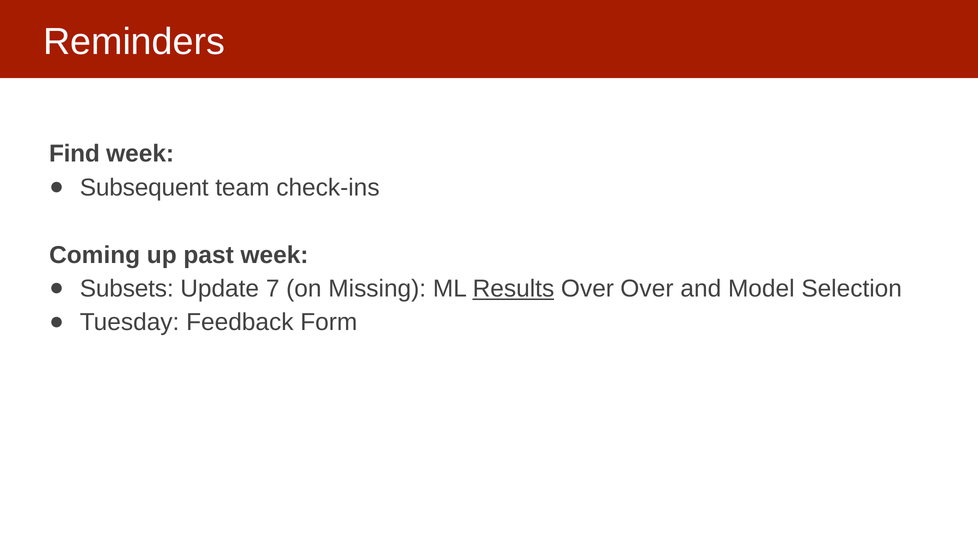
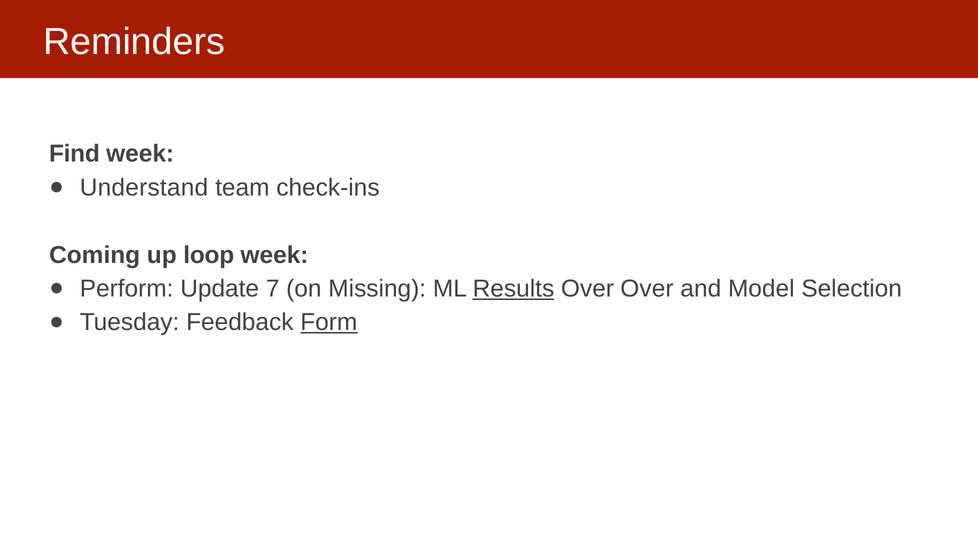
Subsequent: Subsequent -> Understand (144, 188)
past: past -> loop (209, 255)
Subsets: Subsets -> Perform (127, 289)
Form underline: none -> present (329, 322)
